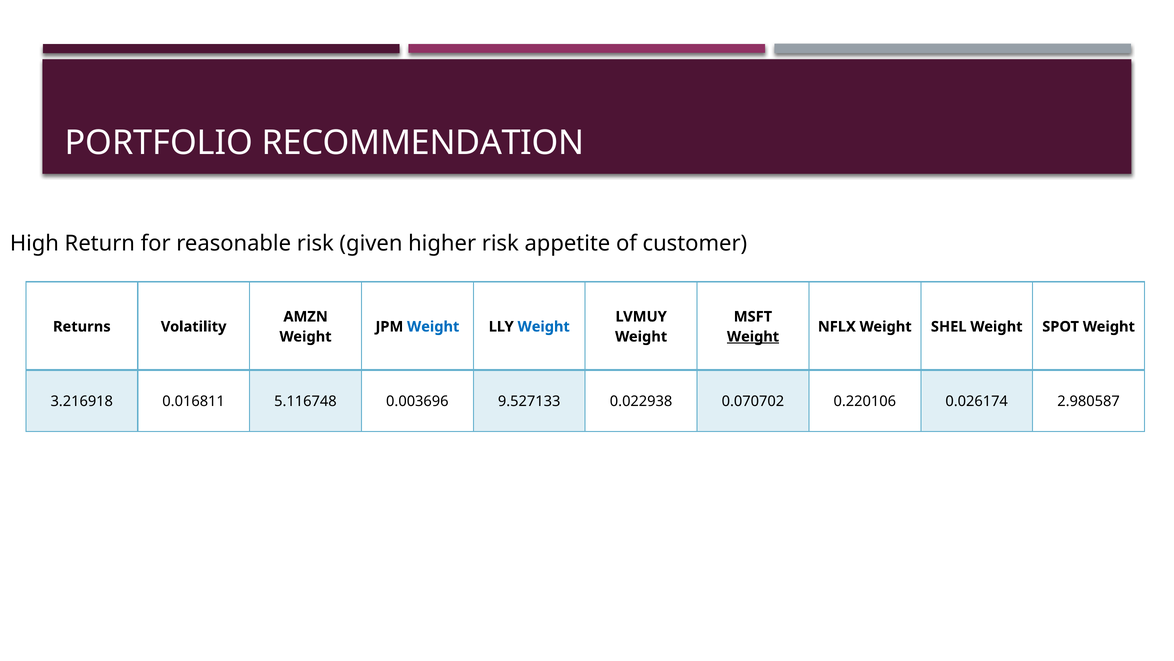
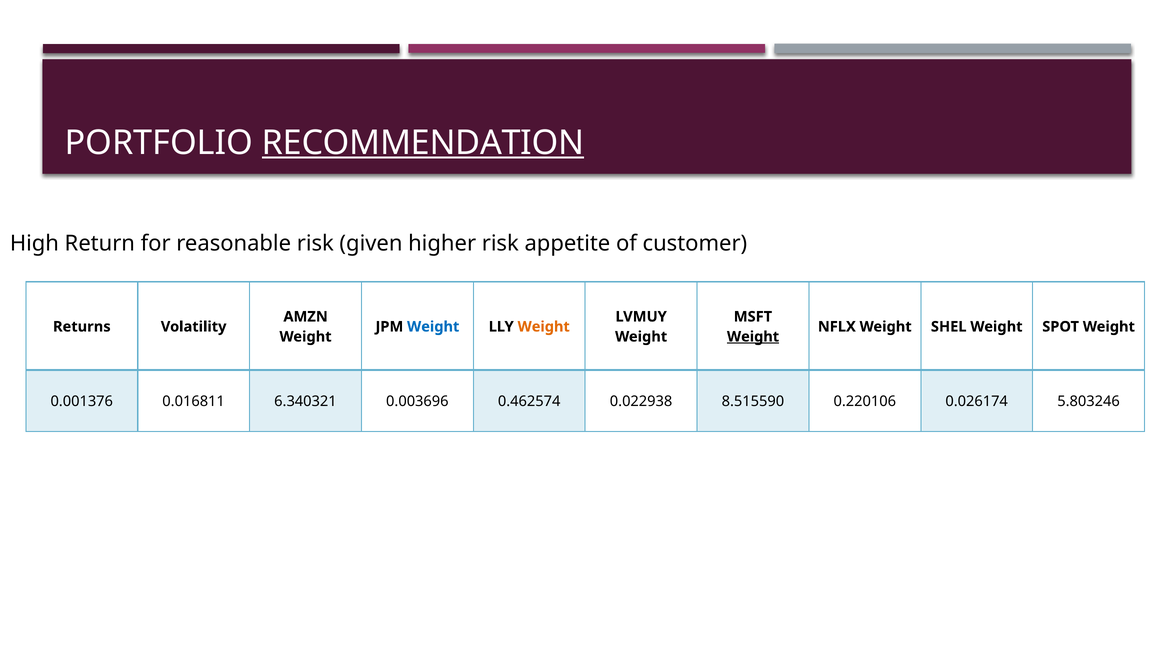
RECOMMENDATION underline: none -> present (423, 143)
Weight colour: blue -> orange (544, 326)
3.216918: 3.216918 -> 0.001376 (82, 401)
5.116748: 5.116748 -> 6.340321 (305, 401)
9.527133: 9.527133 -> 0.462574 (529, 401)
0.070702: 0.070702 -> 8.515590 (753, 401)
2.980587: 2.980587 -> 5.803246 (1089, 401)
